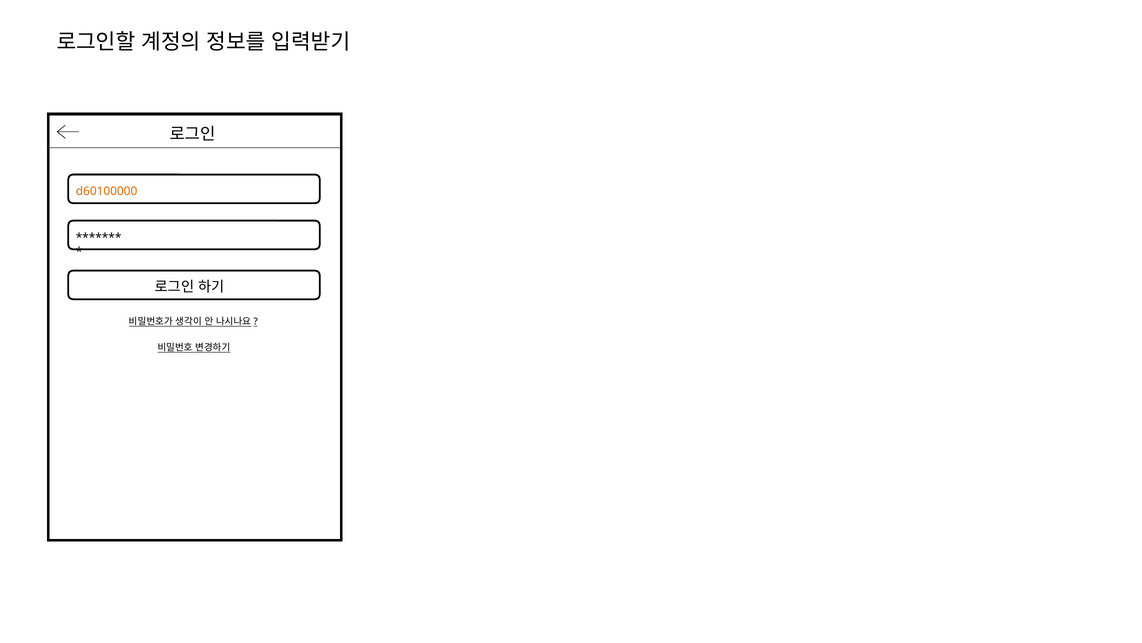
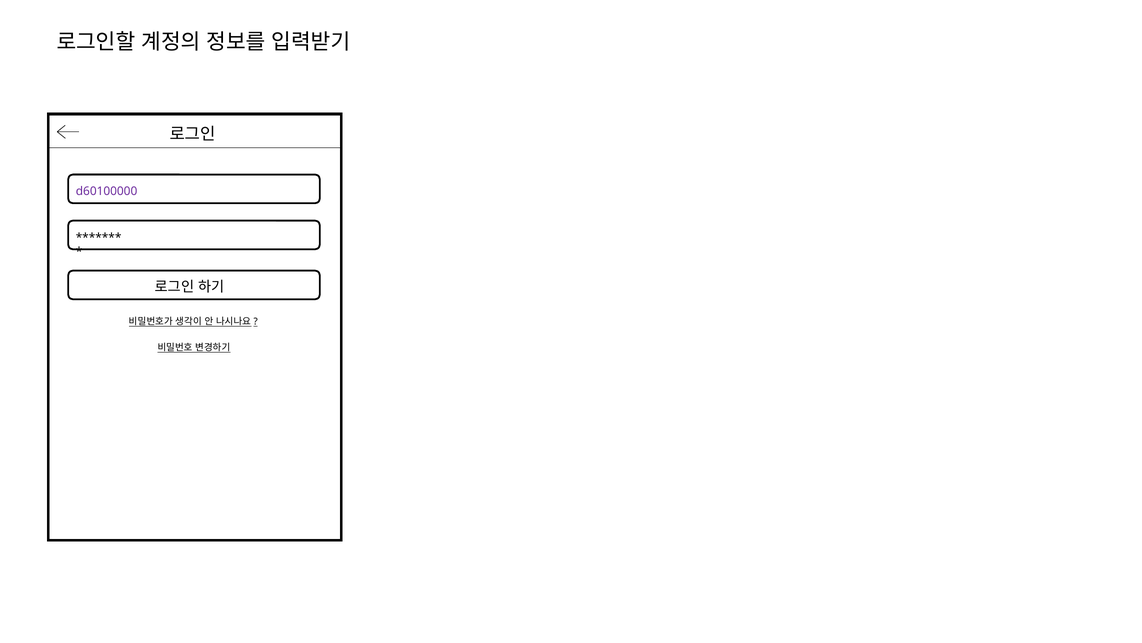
d60100000 colour: orange -> purple (107, 191)
